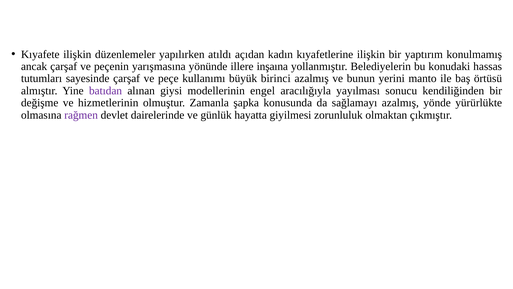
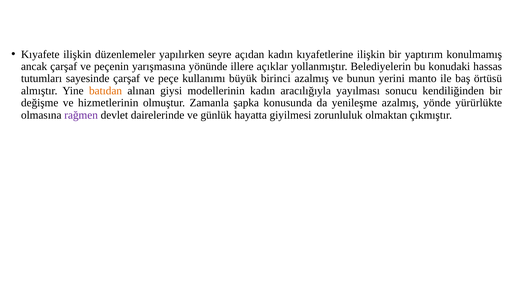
atıldı: atıldı -> seyre (220, 54)
inşaına: inşaına -> açıklar (272, 66)
batıdan colour: purple -> orange (106, 91)
modellerinin engel: engel -> kadın (263, 91)
sağlamayı: sağlamayı -> yenileşme (355, 103)
